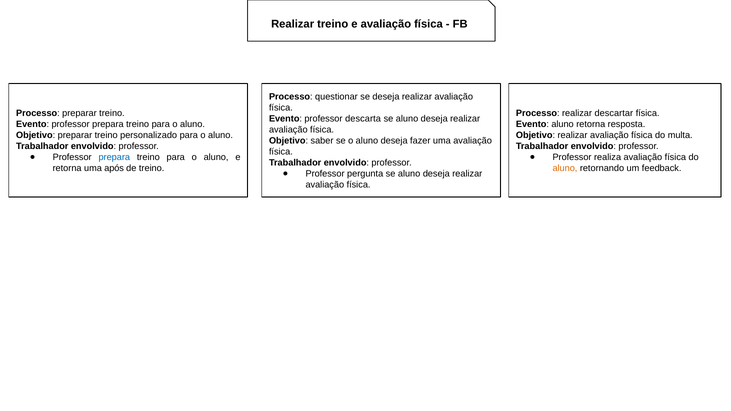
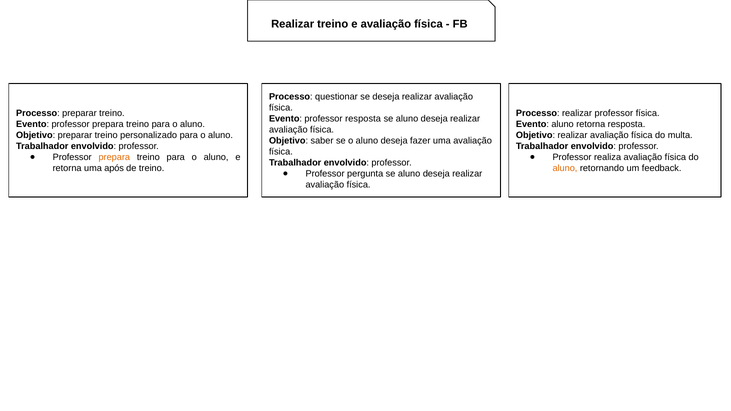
realizar descartar: descartar -> professor (614, 113)
professor descarta: descarta -> resposta (363, 119)
prepara colour: blue -> orange (114, 157)
